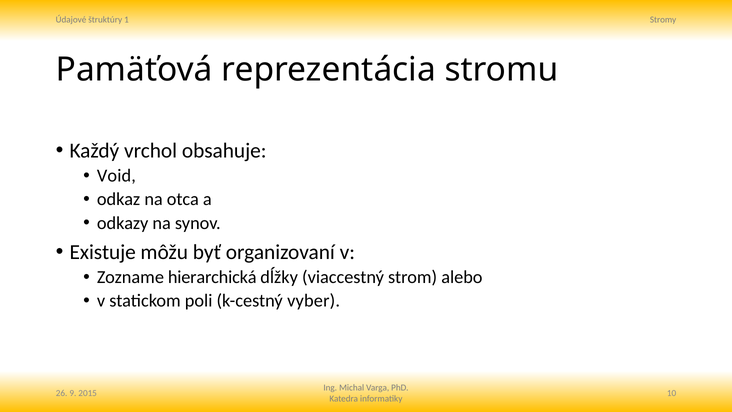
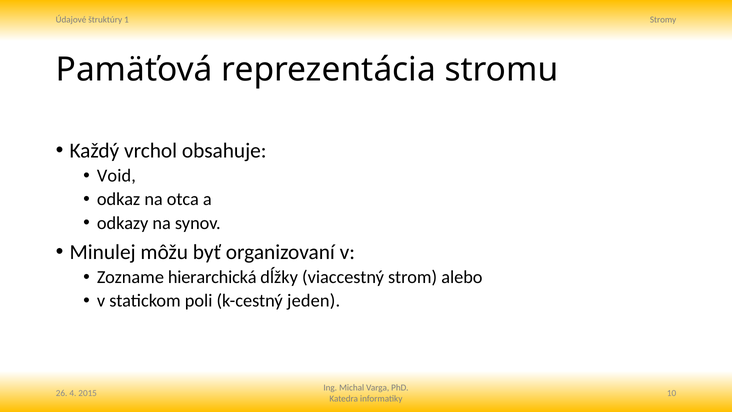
Existuje: Existuje -> Minulej (103, 252)
vyber: vyber -> jeden (314, 301)
9: 9 -> 4 (73, 393)
